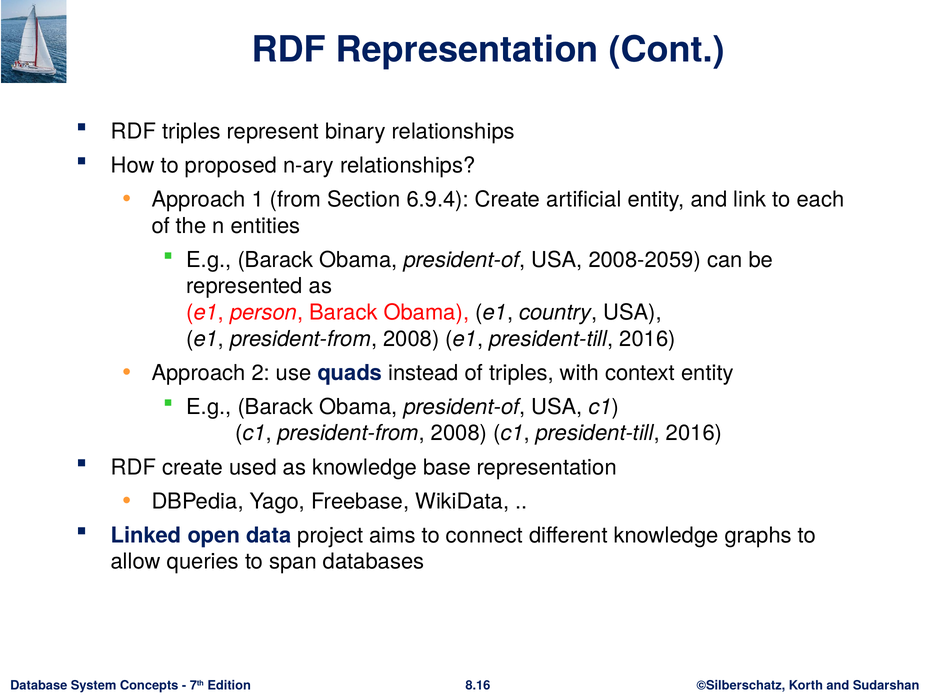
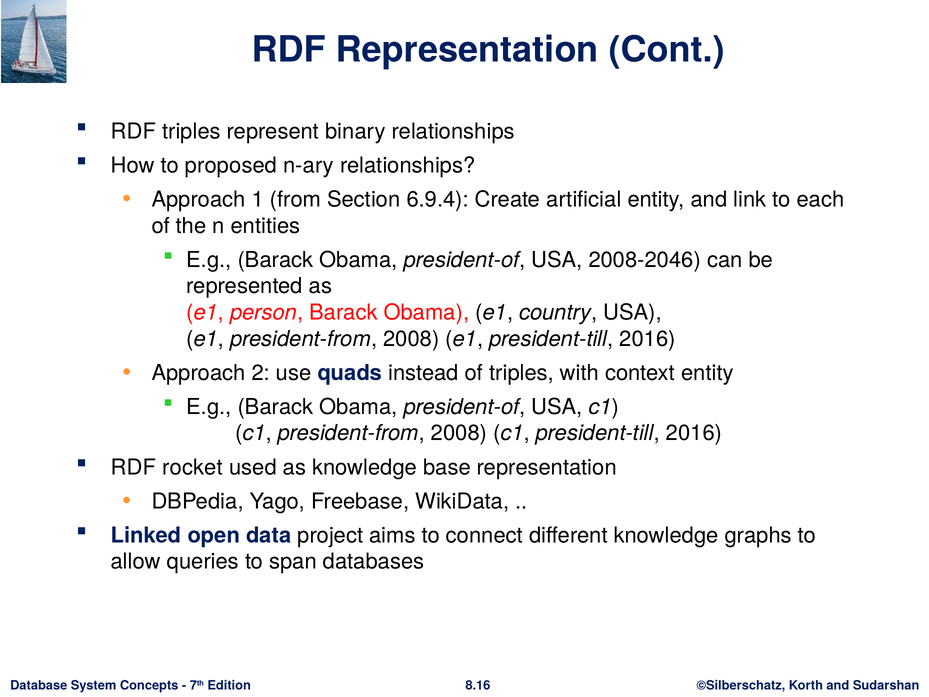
2008-2059: 2008-2059 -> 2008-2046 (645, 260)
RDF create: create -> rocket (192, 467)
